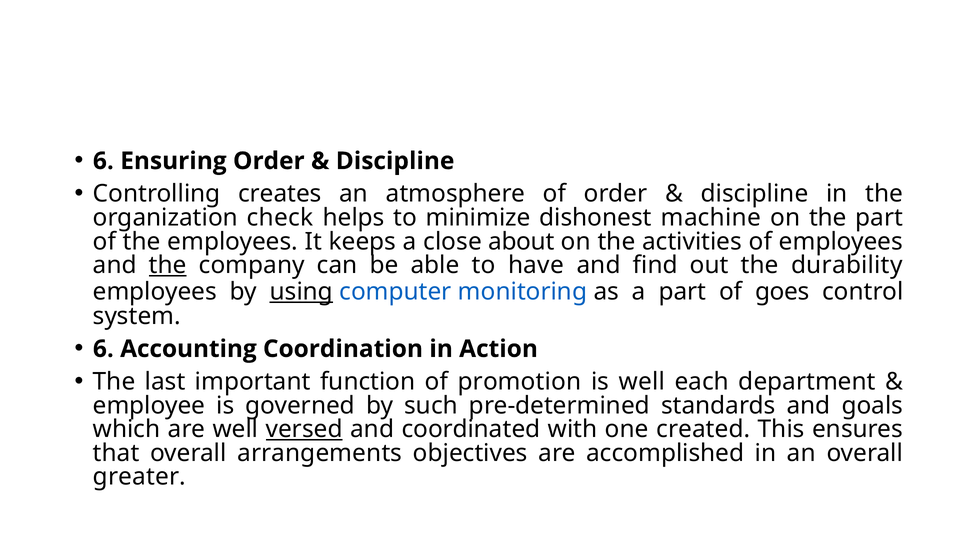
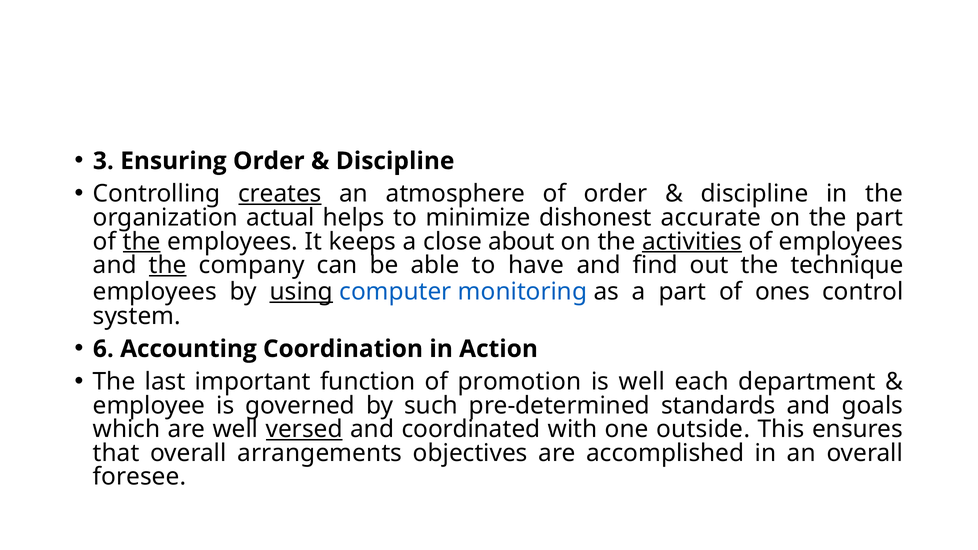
6: 6 -> 3 (103, 161)
creates underline: none -> present (280, 194)
check: check -> actual (280, 218)
machine: machine -> accurate (711, 218)
the underline: none -> present (142, 241)
activities underline: none -> present (692, 241)
durability: durability -> technique (847, 265)
goes: goes -> ones (782, 292)
created: created -> outside (703, 429)
greater: greater -> foresee (139, 477)
